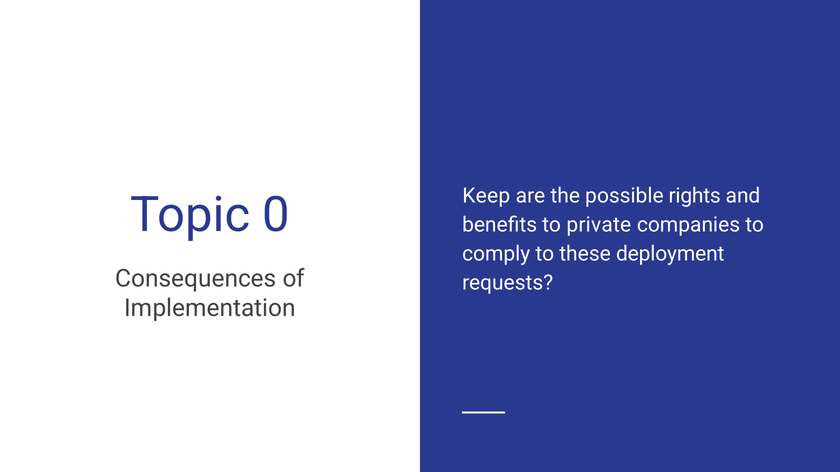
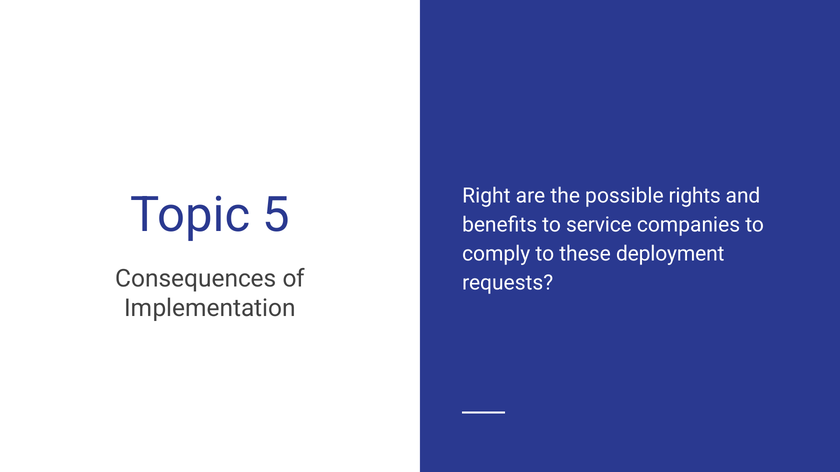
Keep: Keep -> Right (486, 196)
0: 0 -> 5 (276, 215)
private: private -> service (599, 225)
